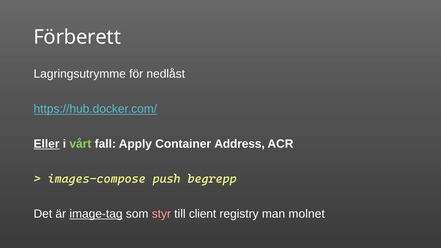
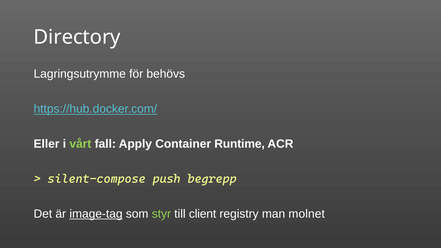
Förberett: Förberett -> Directory (77, 37)
nedlåst: nedlåst -> behövs (166, 74)
Eller underline: present -> none (47, 144)
Address: Address -> Runtime (240, 144)
images-compose: images-compose -> silent-compose (97, 179)
styr colour: pink -> light green (161, 214)
